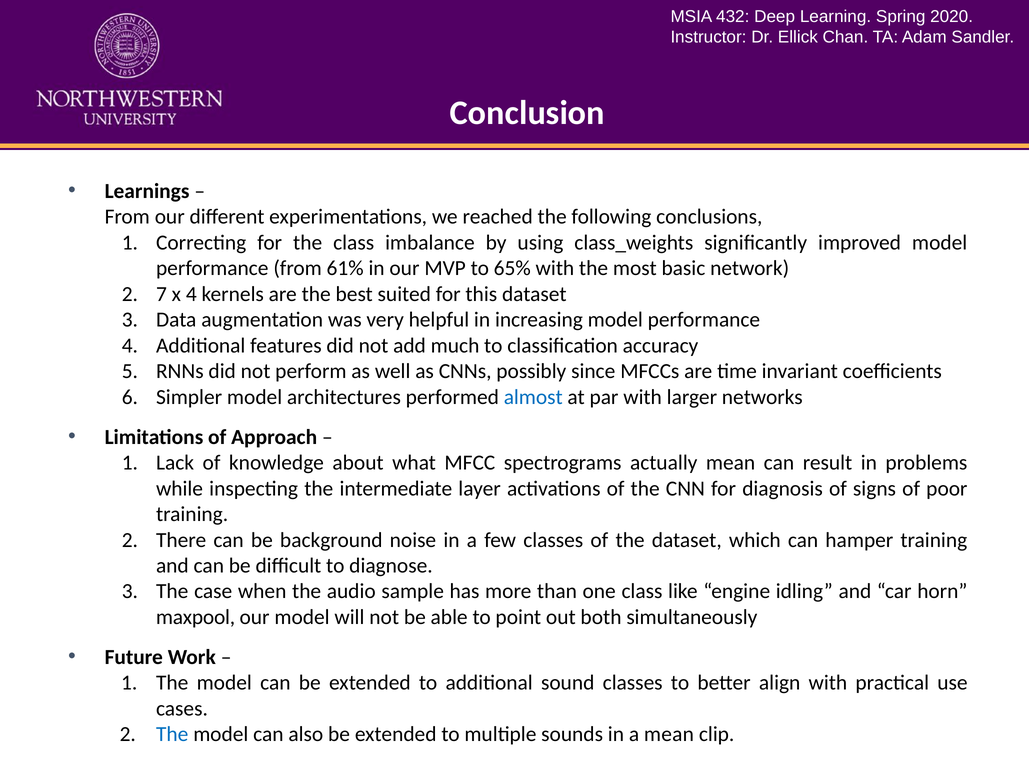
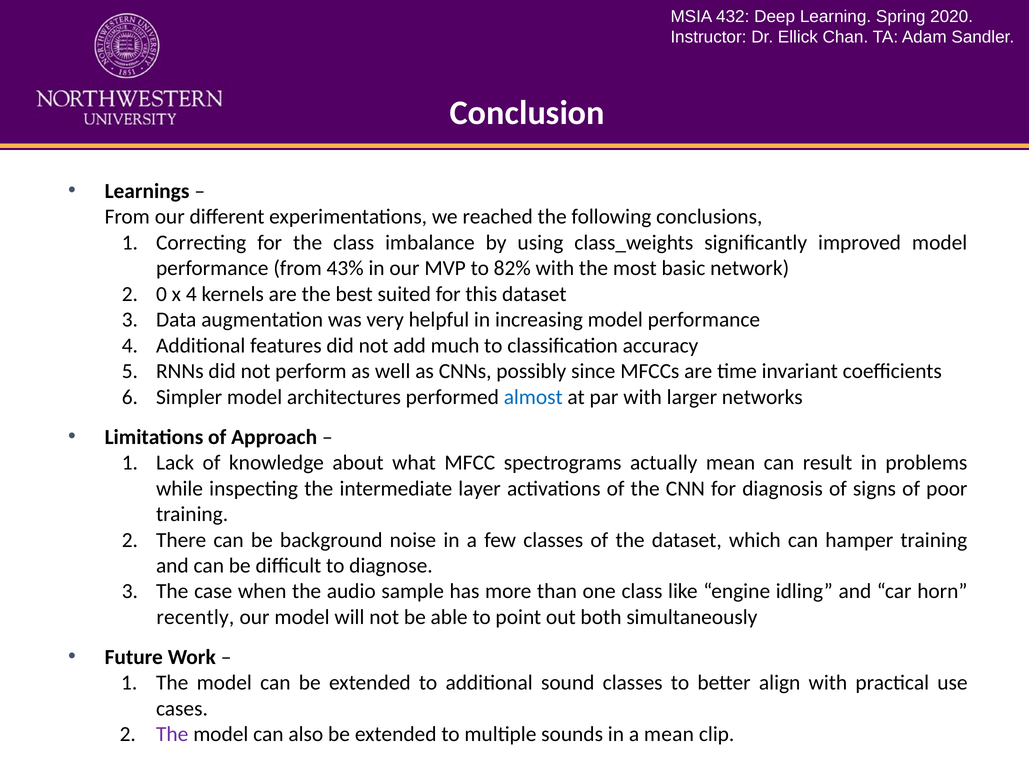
61%: 61% -> 43% (345, 268)
65%: 65% -> 82% (512, 268)
7: 7 -> 0 (162, 294)
maxpool: maxpool -> recently (195, 617)
The colour: blue -> purple (172, 734)
